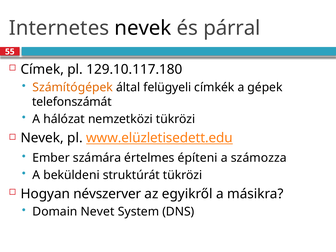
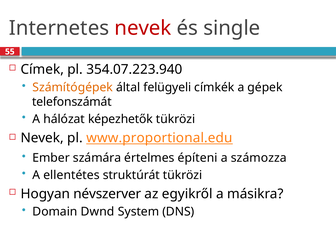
nevek colour: black -> red (143, 28)
párral: párral -> single (232, 28)
129.10.117.180: 129.10.117.180 -> 354.07.223.940 (134, 70)
nemzetközi: nemzetközi -> képezhetők (120, 119)
www.elüzletisedett.edu: www.elüzletisedett.edu -> www.proportional.edu (159, 138)
beküldeni: beküldeni -> ellentétes (71, 175)
Nevet: Nevet -> Dwnd (98, 212)
